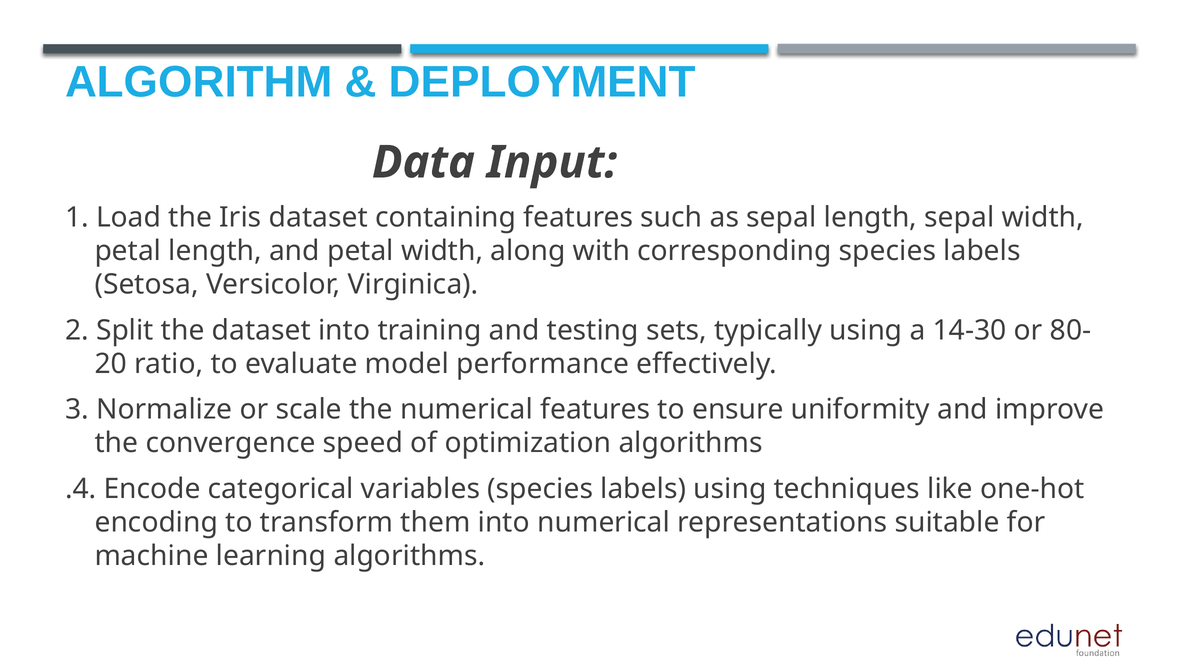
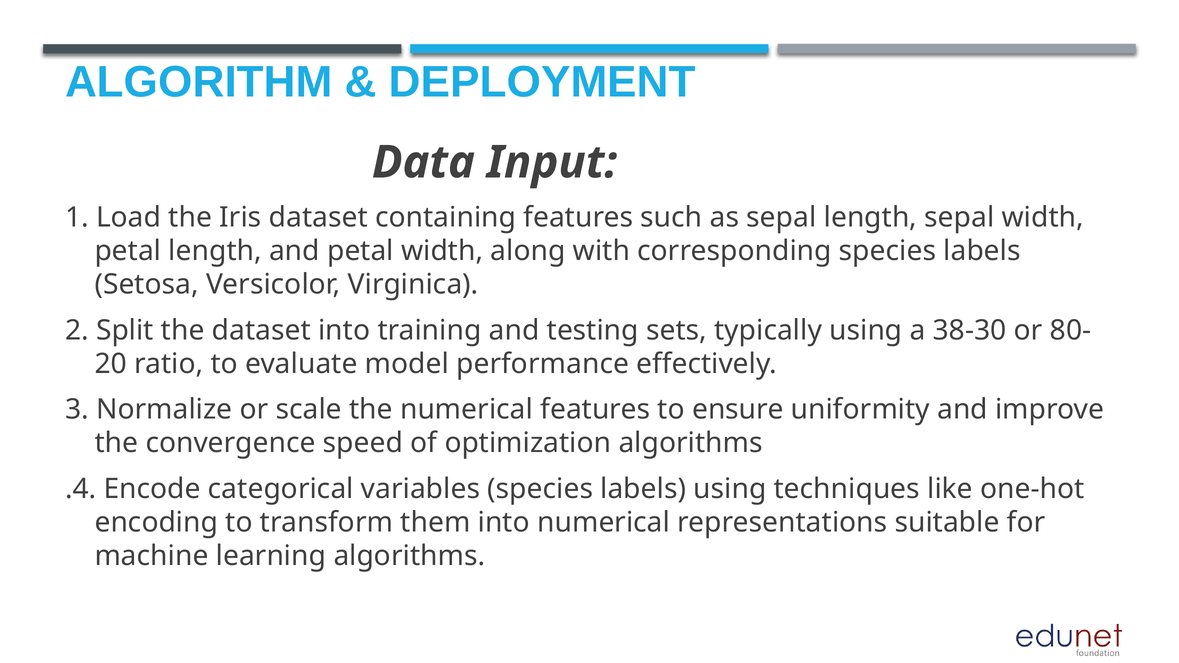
14-30: 14-30 -> 38-30 (970, 330)
